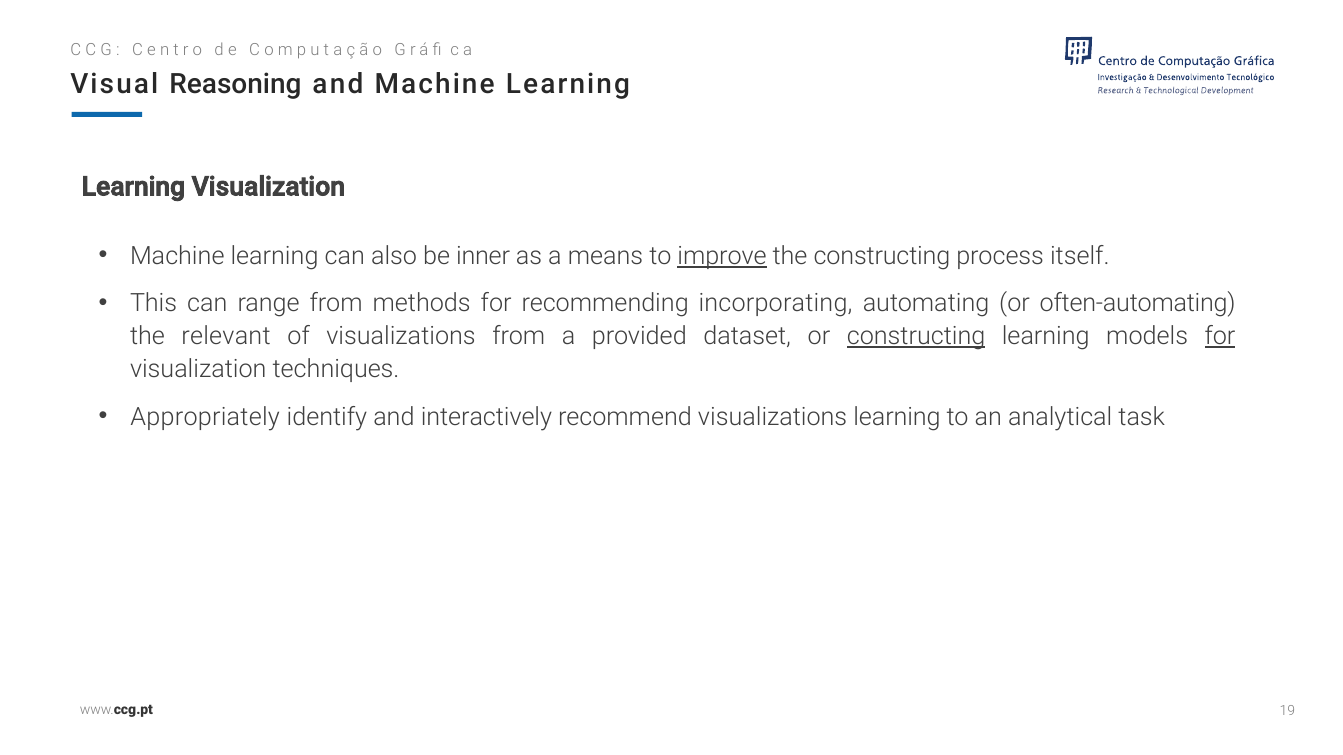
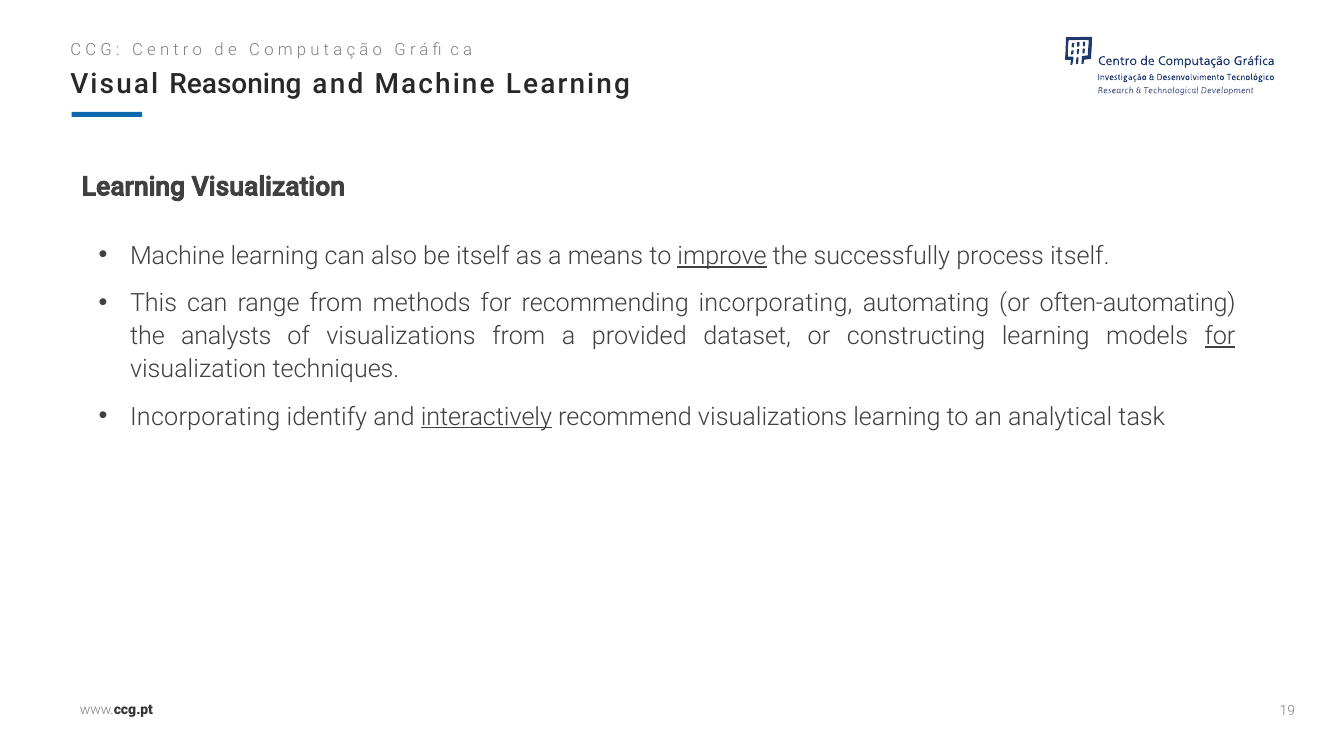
be inner: inner -> itself (483, 256)
the constructing: constructing -> successfully (882, 256)
relevant: relevant -> analysts (226, 337)
constructing underline: present -> none (916, 337)
Appropriately: Appropriately -> Incorporating (205, 417)
interactively underline: none -> present (486, 417)
